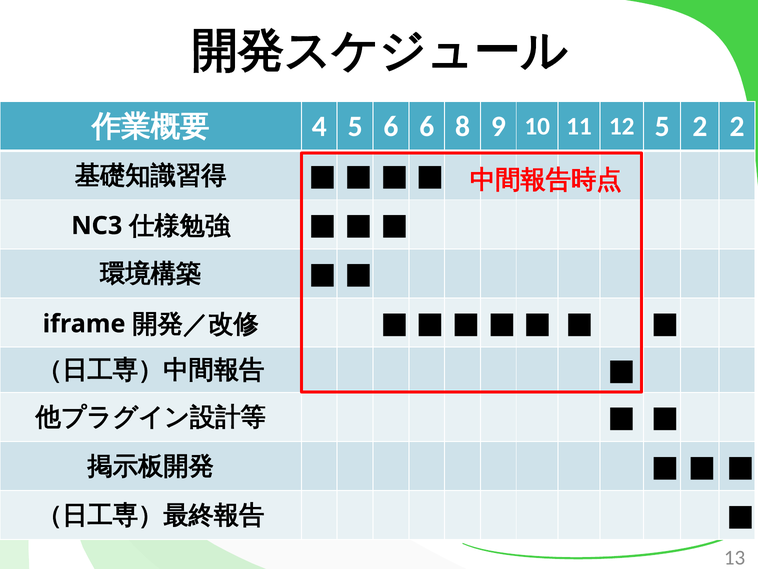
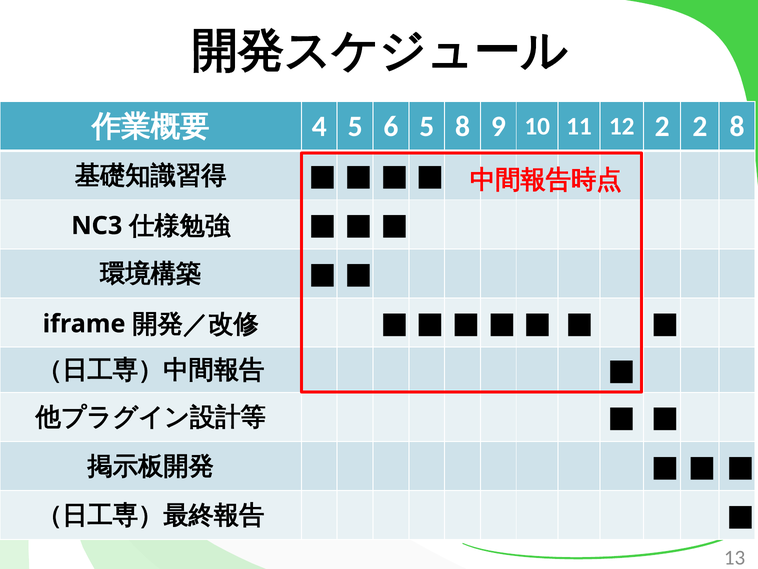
6 6: 6 -> 5 (427, 126)
12 5: 5 -> 2 (662, 126)
2 2: 2 -> 8 (737, 126)
